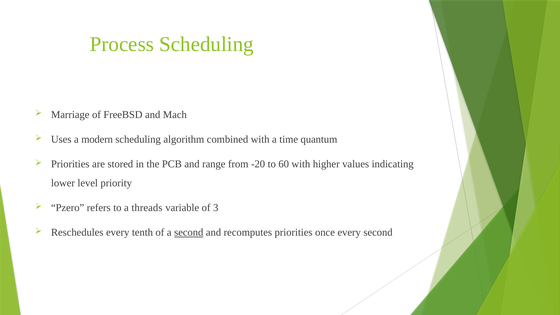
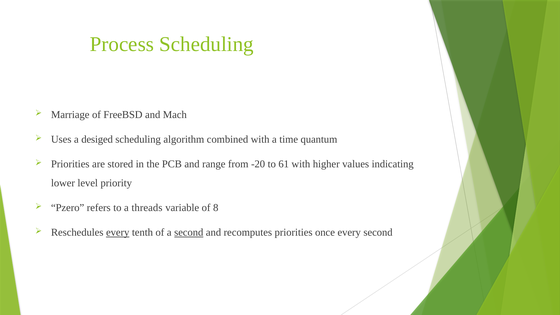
modern: modern -> desiged (97, 139)
60: 60 -> 61 (284, 164)
3: 3 -> 8 (216, 208)
every underline: none -> present (118, 233)
